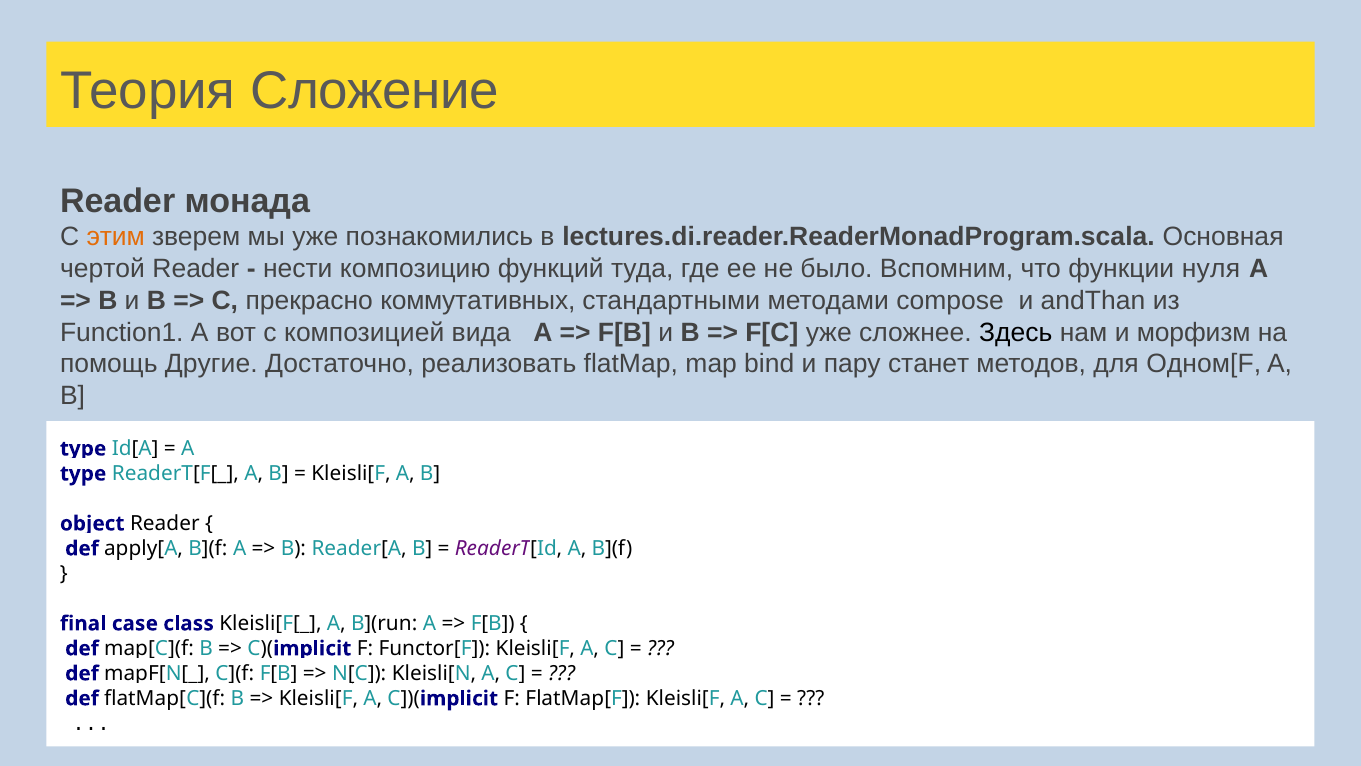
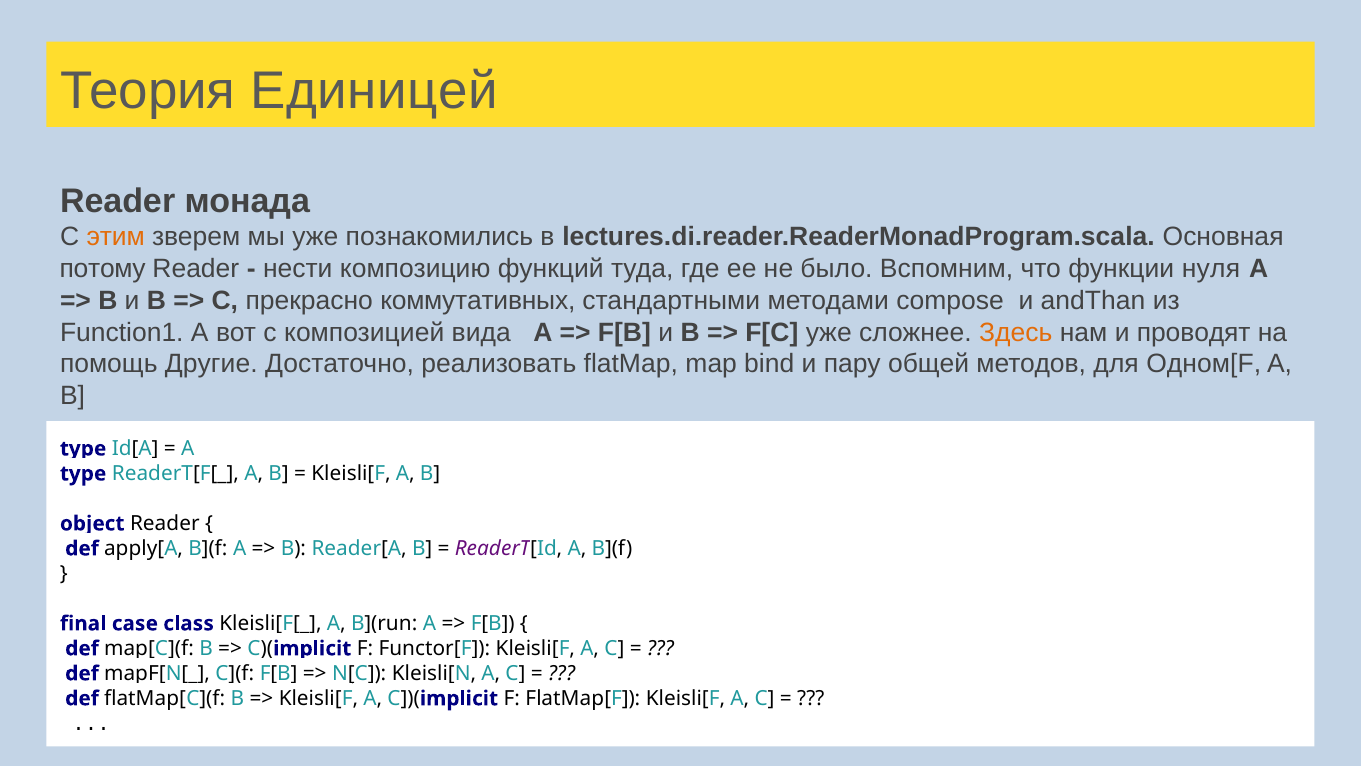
Сложение: Сложение -> Единицей (374, 91)
чертой: чертой -> потому (103, 269)
Здесь colour: black -> orange (1016, 332)
морфизм: морфизм -> проводят (1194, 332)
станет: станет -> общей (929, 364)
